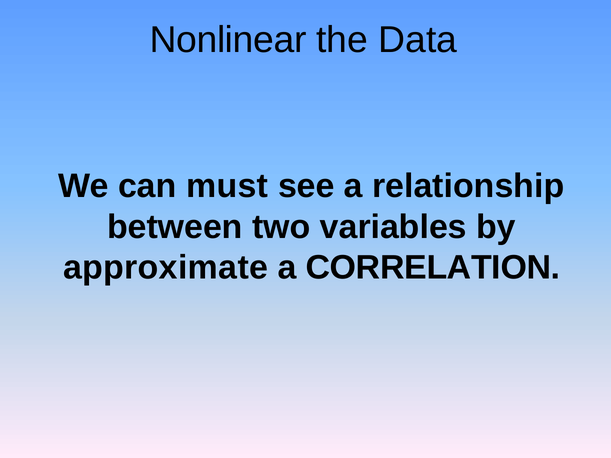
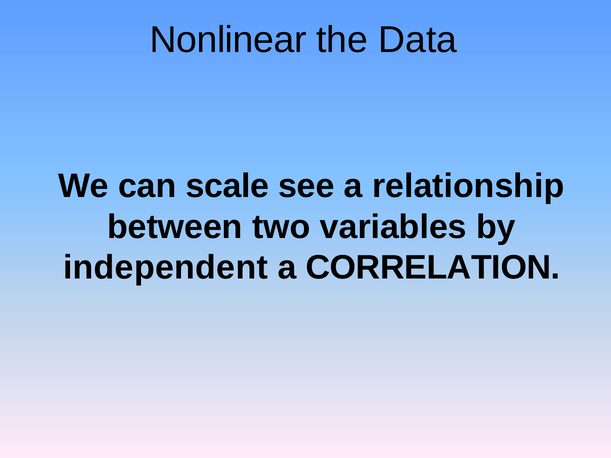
must: must -> scale (227, 186)
approximate: approximate -> independent (166, 268)
